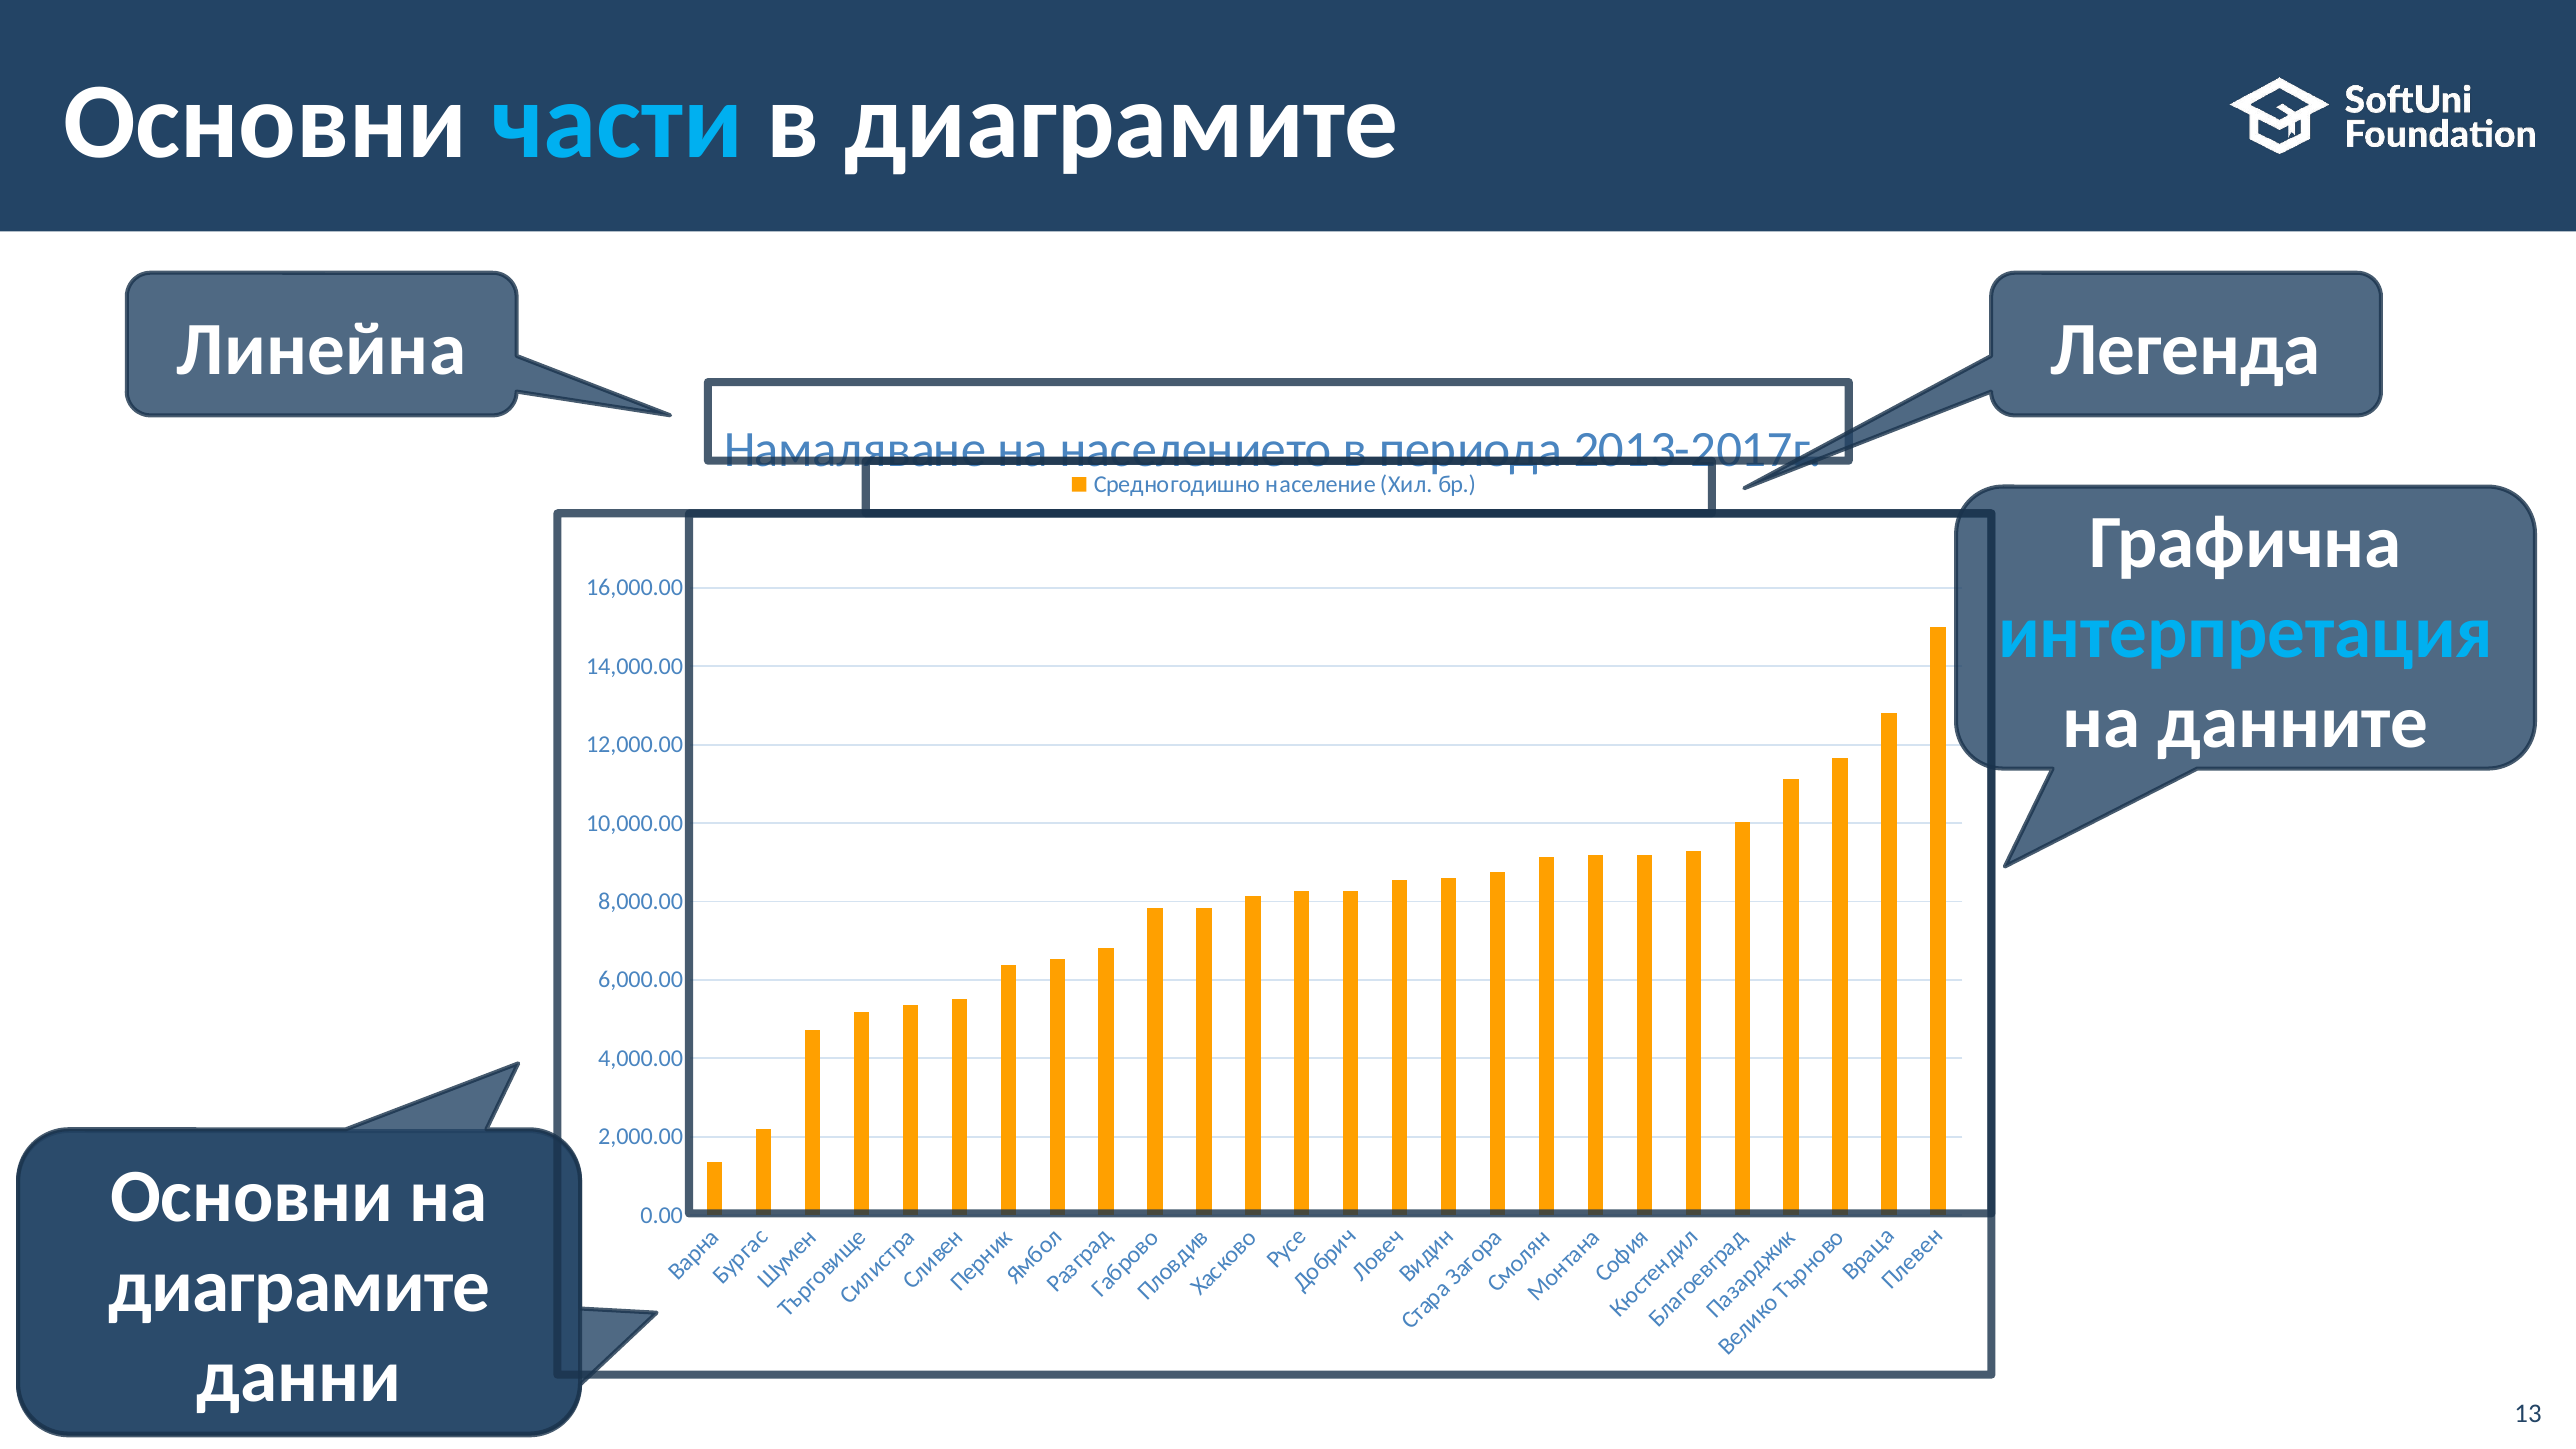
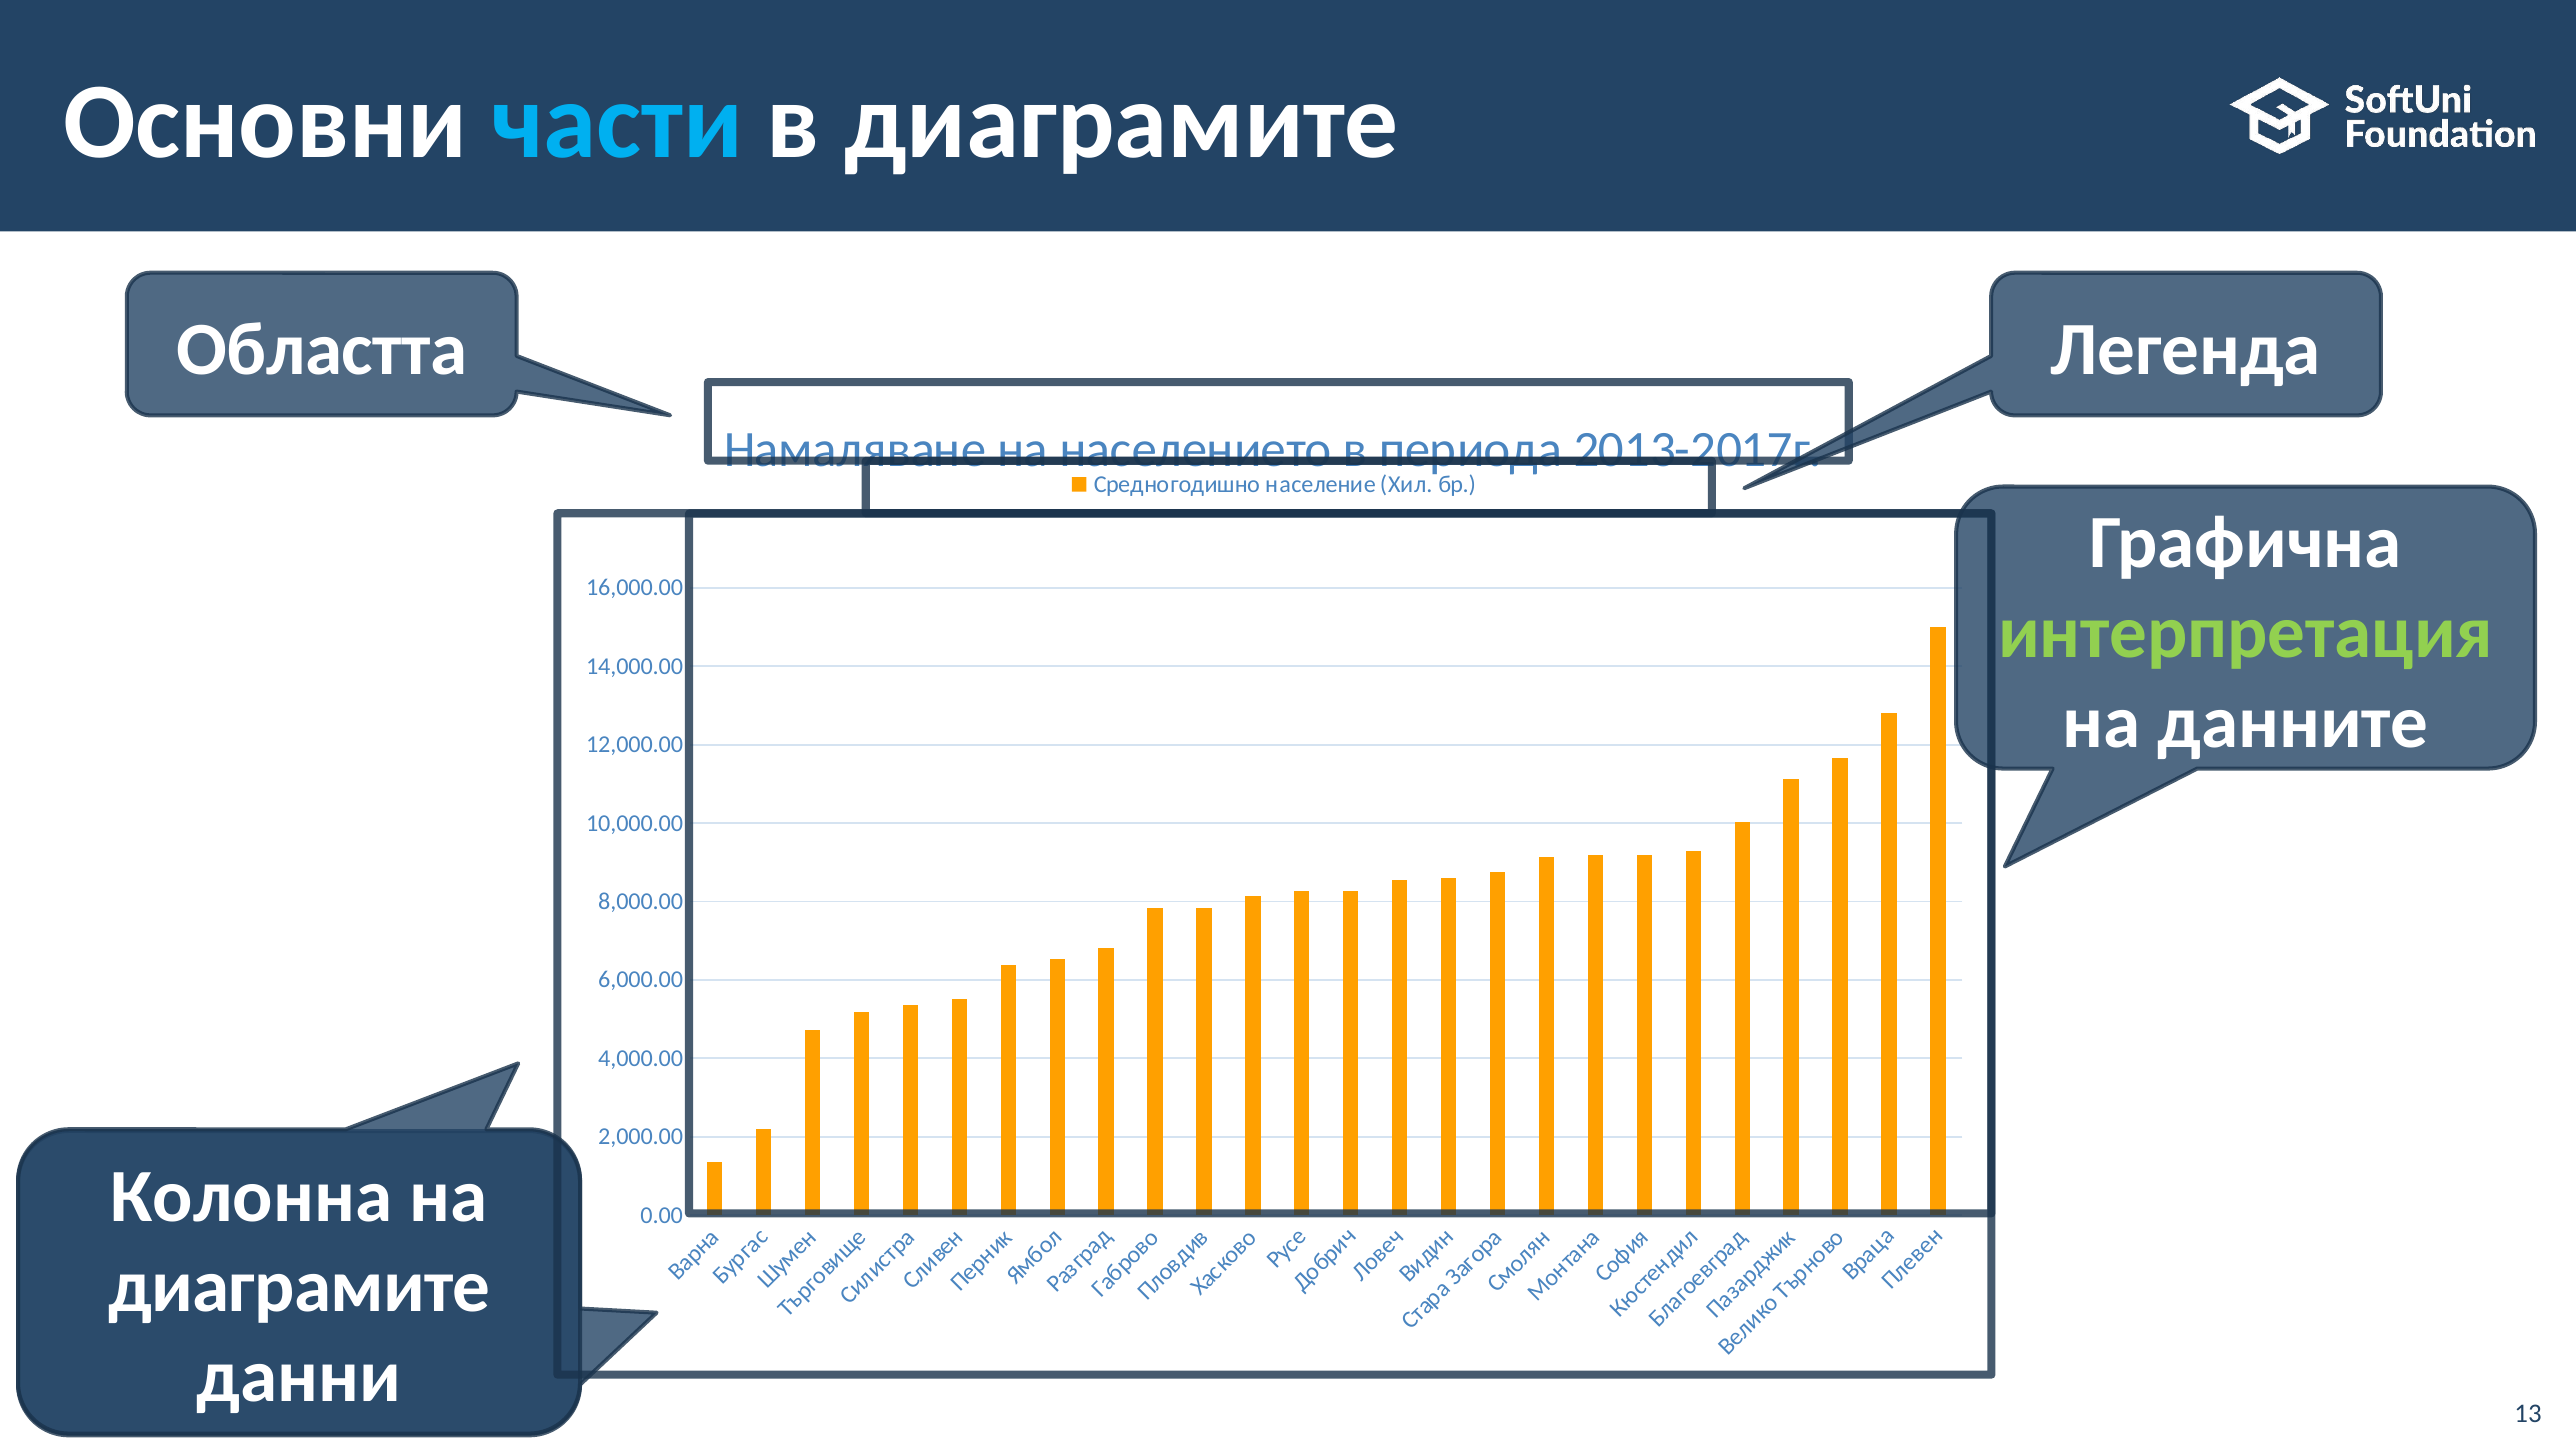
Линейна: Линейна -> Областта (322, 349)
интерпретация colour: light blue -> light green (2246, 633)
Основни: Основни -> Колонна (251, 1196)
